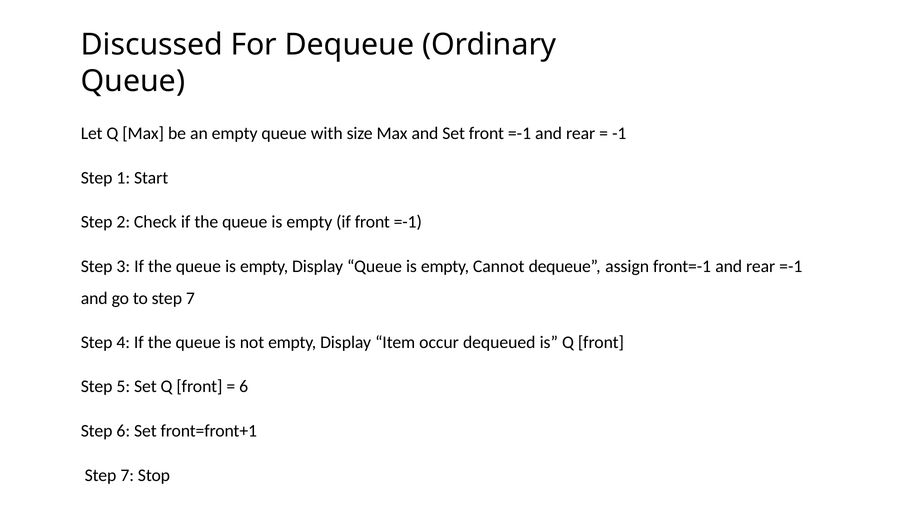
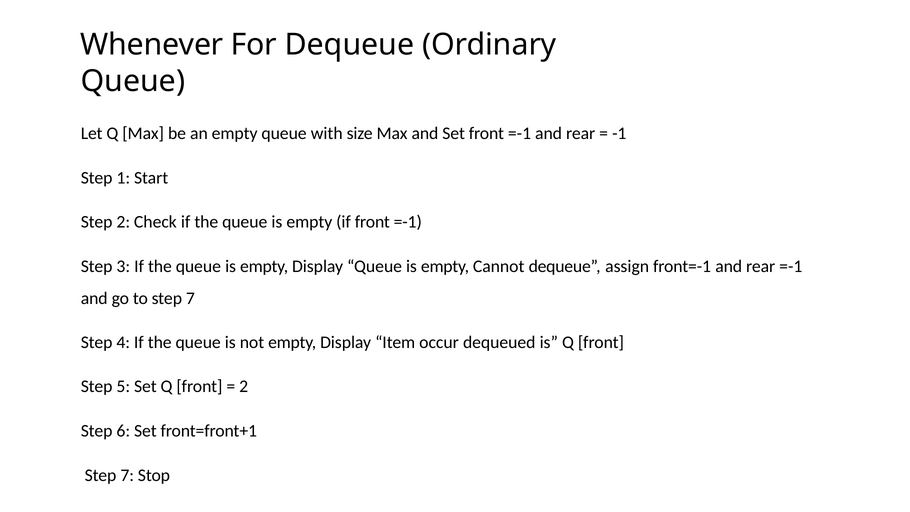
Discussed: Discussed -> Whenever (152, 45)
6: 6 -> 2 (244, 386)
